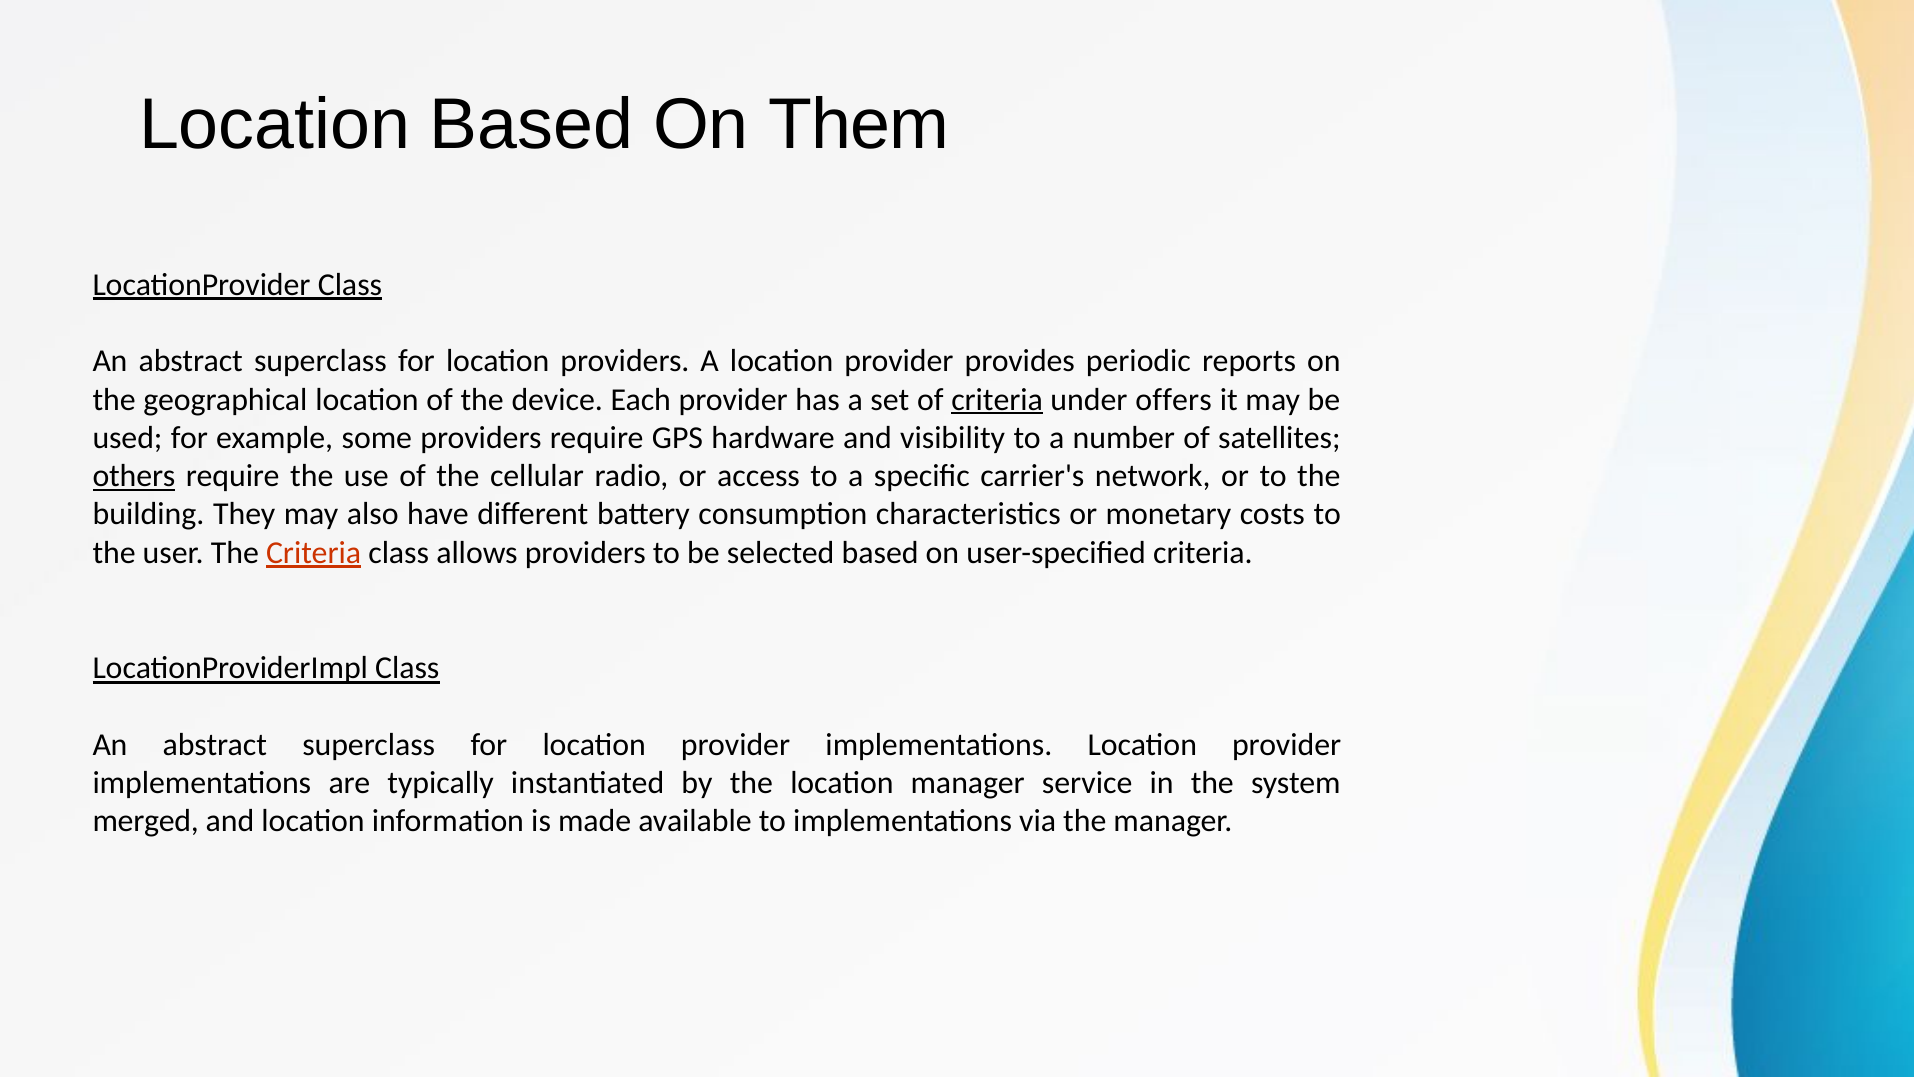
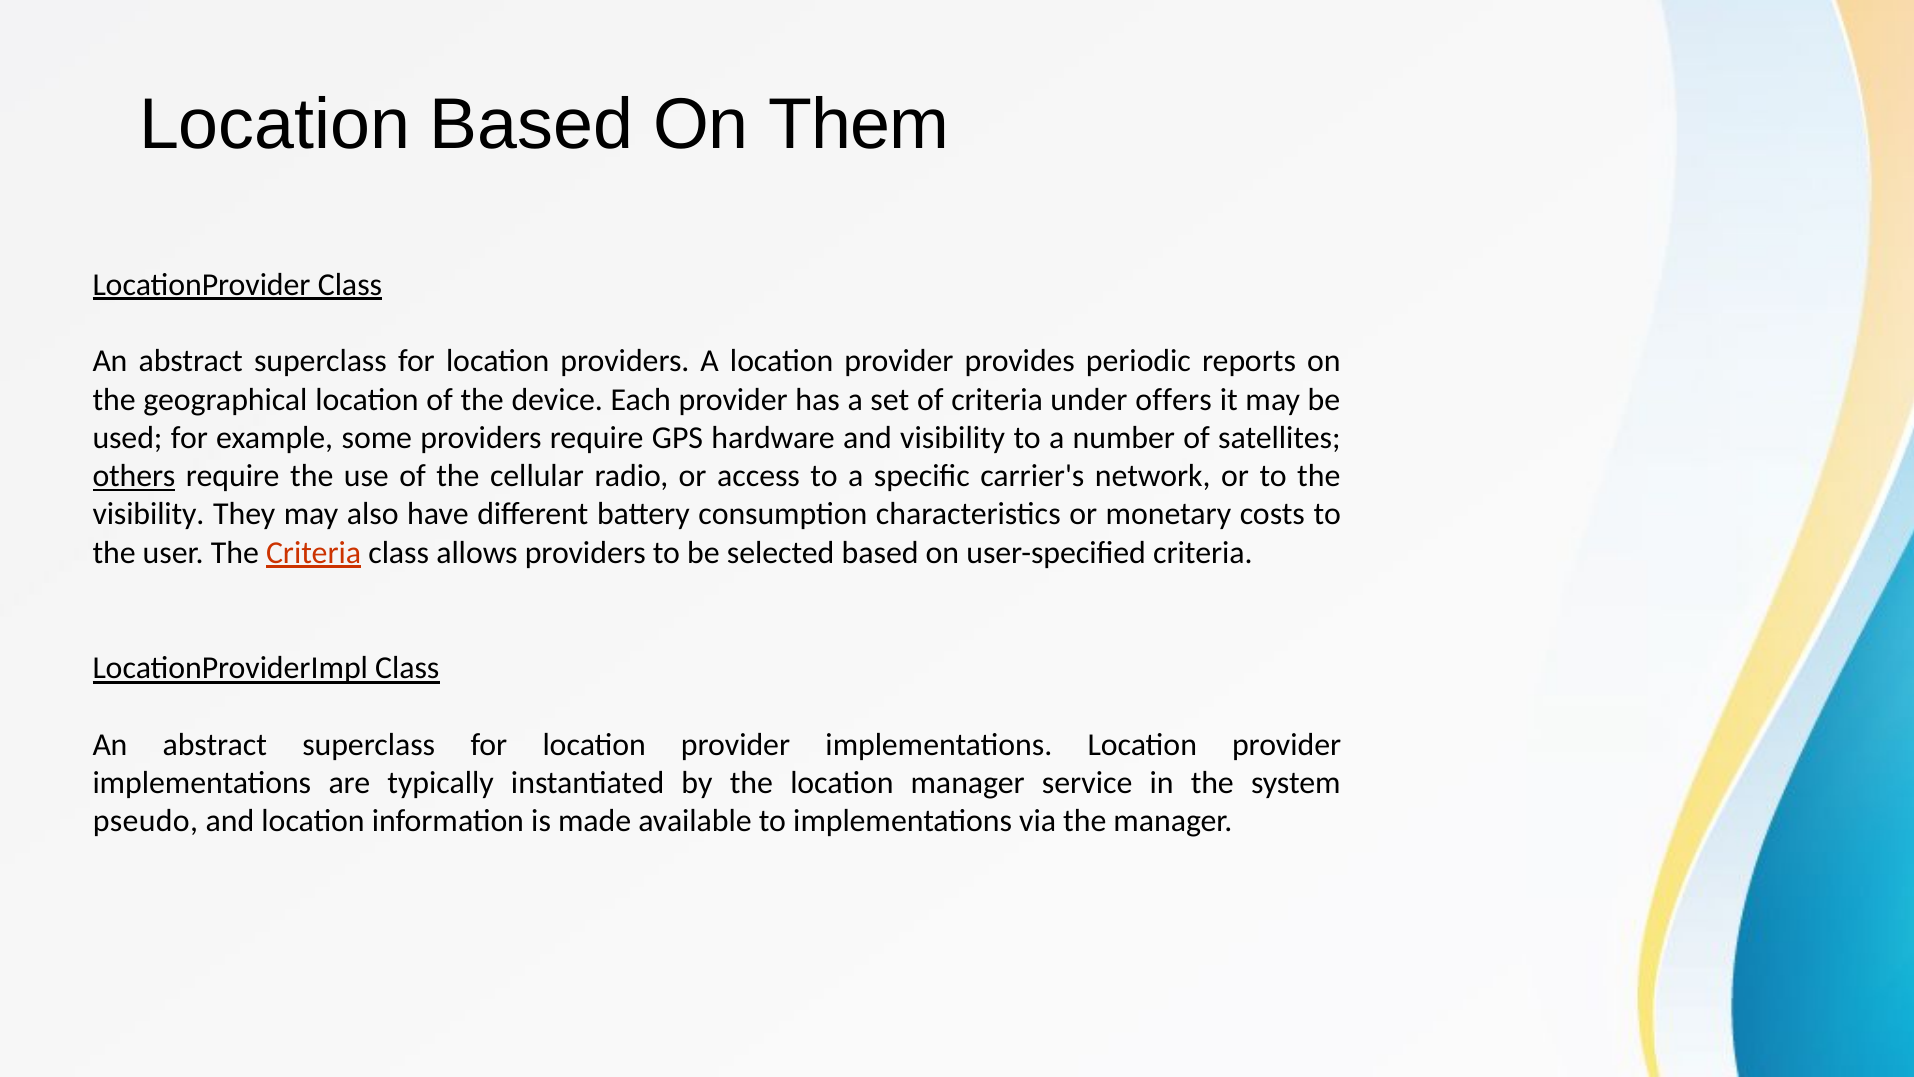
criteria underline: present -> none (997, 400)
building: building -> visibility (148, 514)
merged: merged -> pseudo (145, 821)
